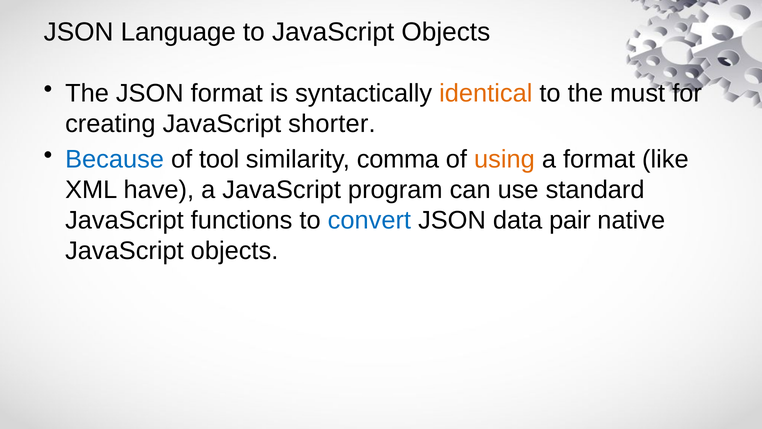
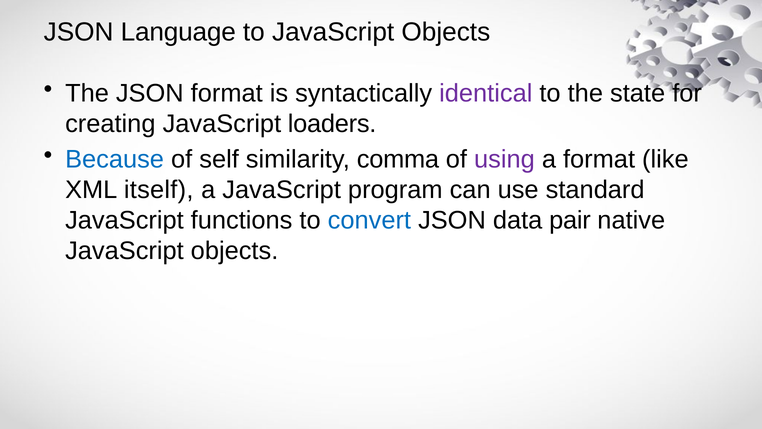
identical colour: orange -> purple (486, 93)
must: must -> state (638, 93)
shorter: shorter -> loaders (332, 124)
tool: tool -> self (219, 159)
using colour: orange -> purple (504, 159)
have: have -> itself (159, 190)
